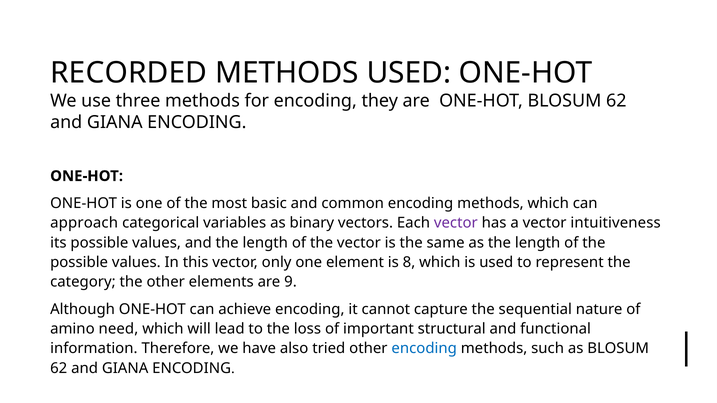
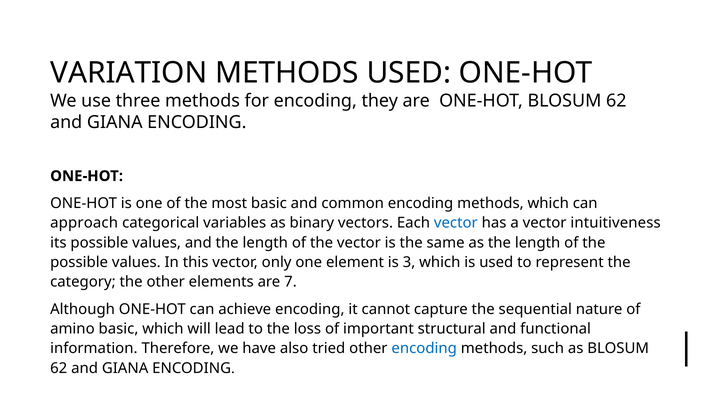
RECORDED: RECORDED -> VARIATION (129, 73)
vector colour: purple -> blue (456, 223)
8: 8 -> 3 (409, 263)
9: 9 -> 7 (291, 282)
amino need: need -> basic (118, 329)
